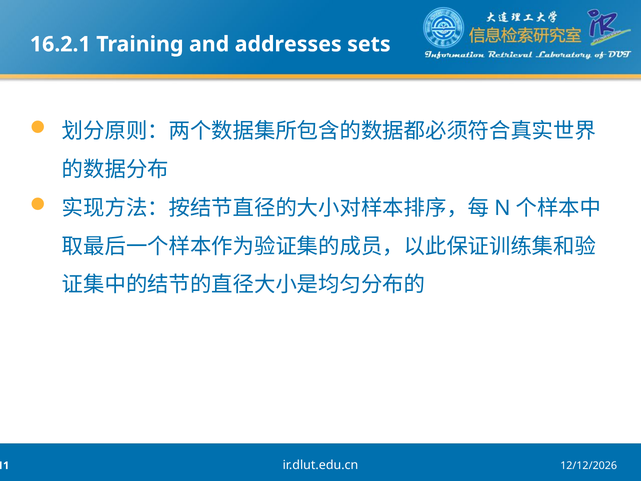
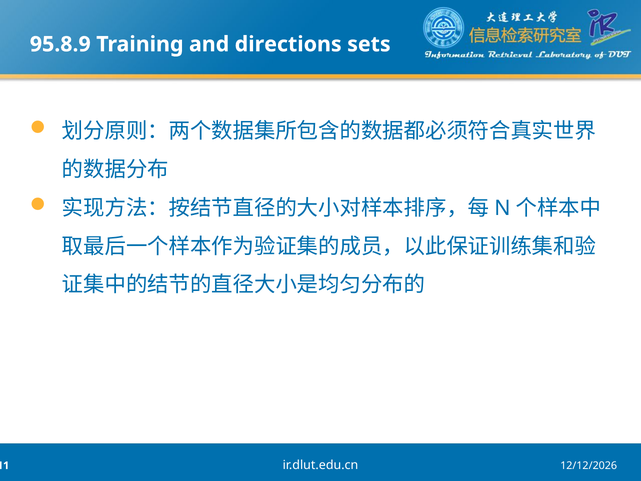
16.2.1: 16.2.1 -> 95.8.9 (60, 44)
addresses: addresses -> directions (288, 44)
